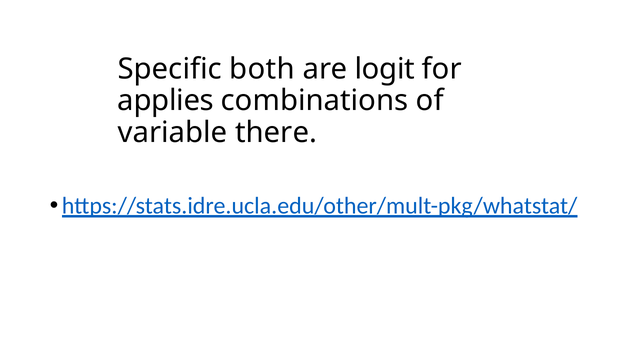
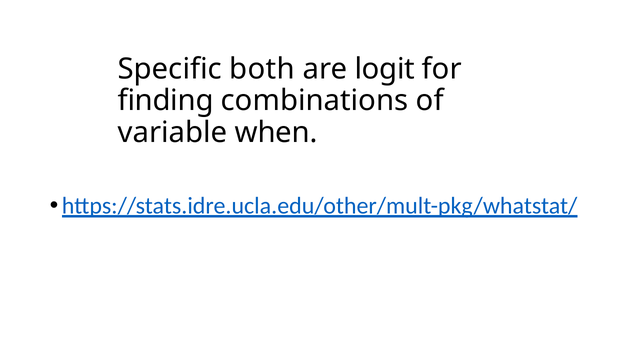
applies: applies -> finding (166, 101)
there: there -> when (276, 132)
